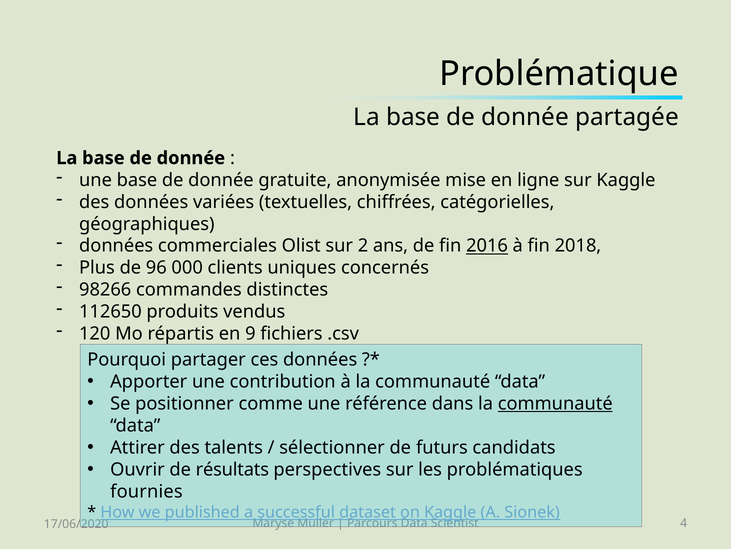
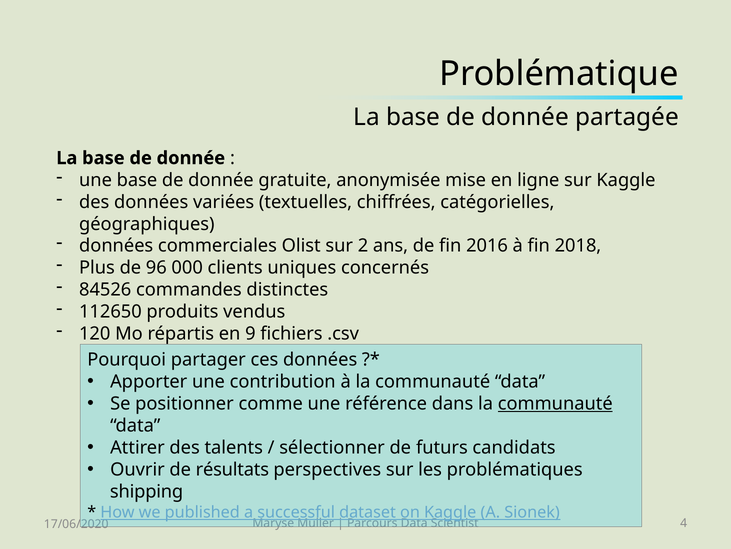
2016 underline: present -> none (487, 246)
98266: 98266 -> 84526 (105, 289)
fournies: fournies -> shipping (147, 491)
